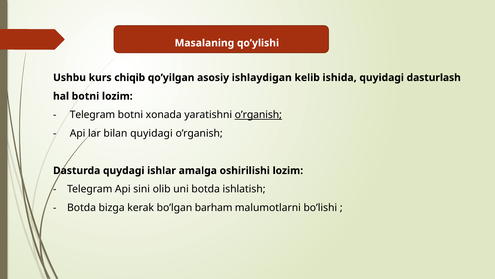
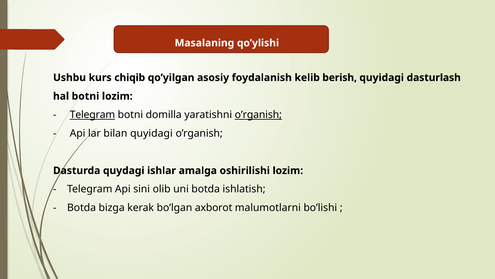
ishlaydigan: ishlaydigan -> foydalanish (262, 77)
ishida: ishida -> berish (340, 77)
Telegram underline: none -> present (92, 115)
xonada: xonada -> domilla (164, 115)
barham: barham -> axborot (214, 207)
